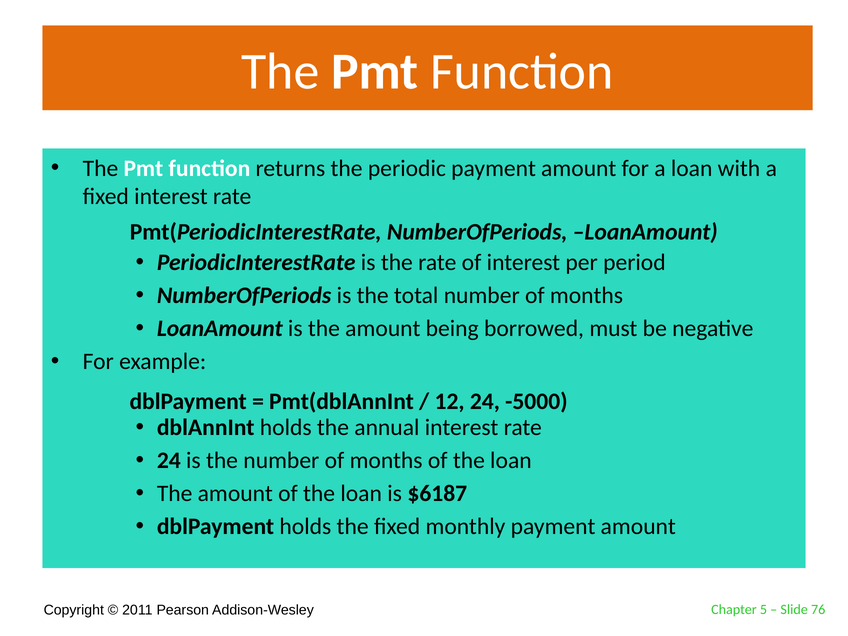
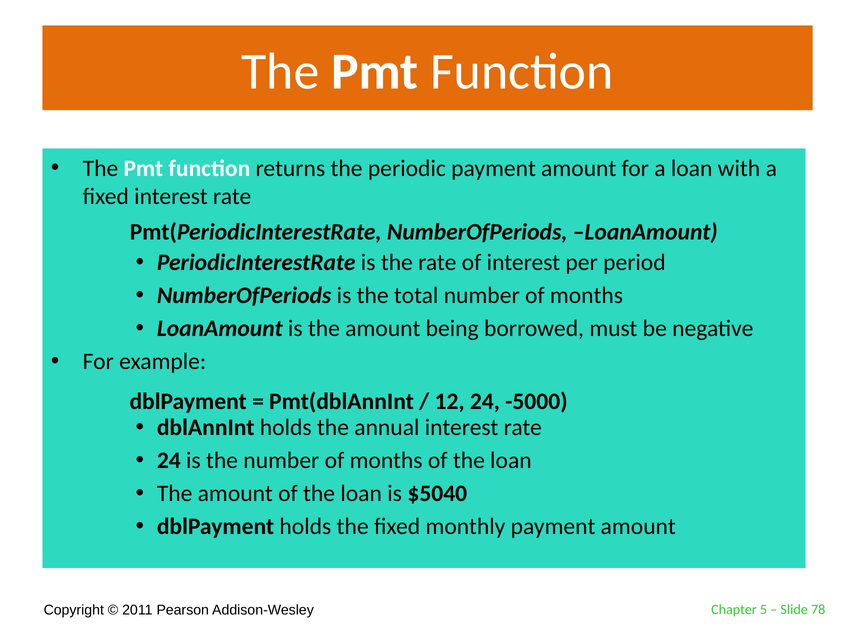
$6187: $6187 -> $5040 (437, 494)
76: 76 -> 78 (818, 610)
